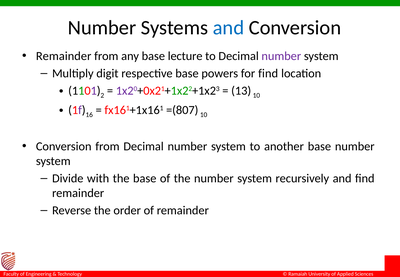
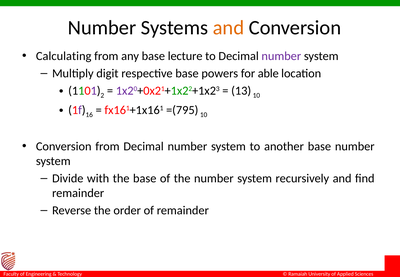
and colour: blue -> orange (228, 28)
Remainder: Remainder -> Calculating (64, 56)
for find: find -> able (268, 73)
=(807: =(807 -> =(795 (182, 110)
